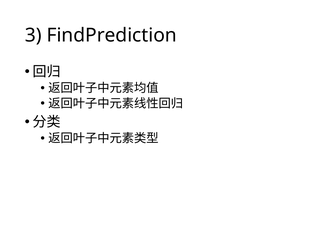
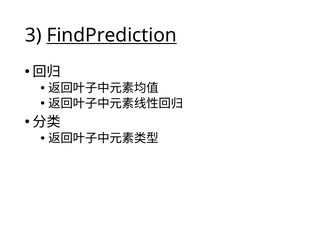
FindPrediction underline: none -> present (112, 35)
